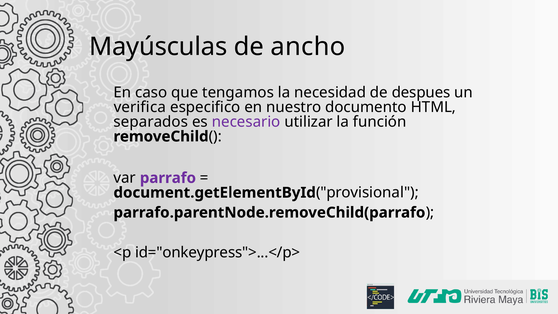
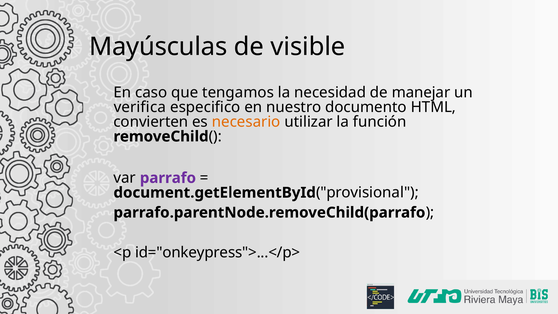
ancho: ancho -> visible (308, 47)
despues: despues -> manejar (421, 92)
separados: separados -> convierten (151, 122)
necesario colour: purple -> orange (246, 122)
